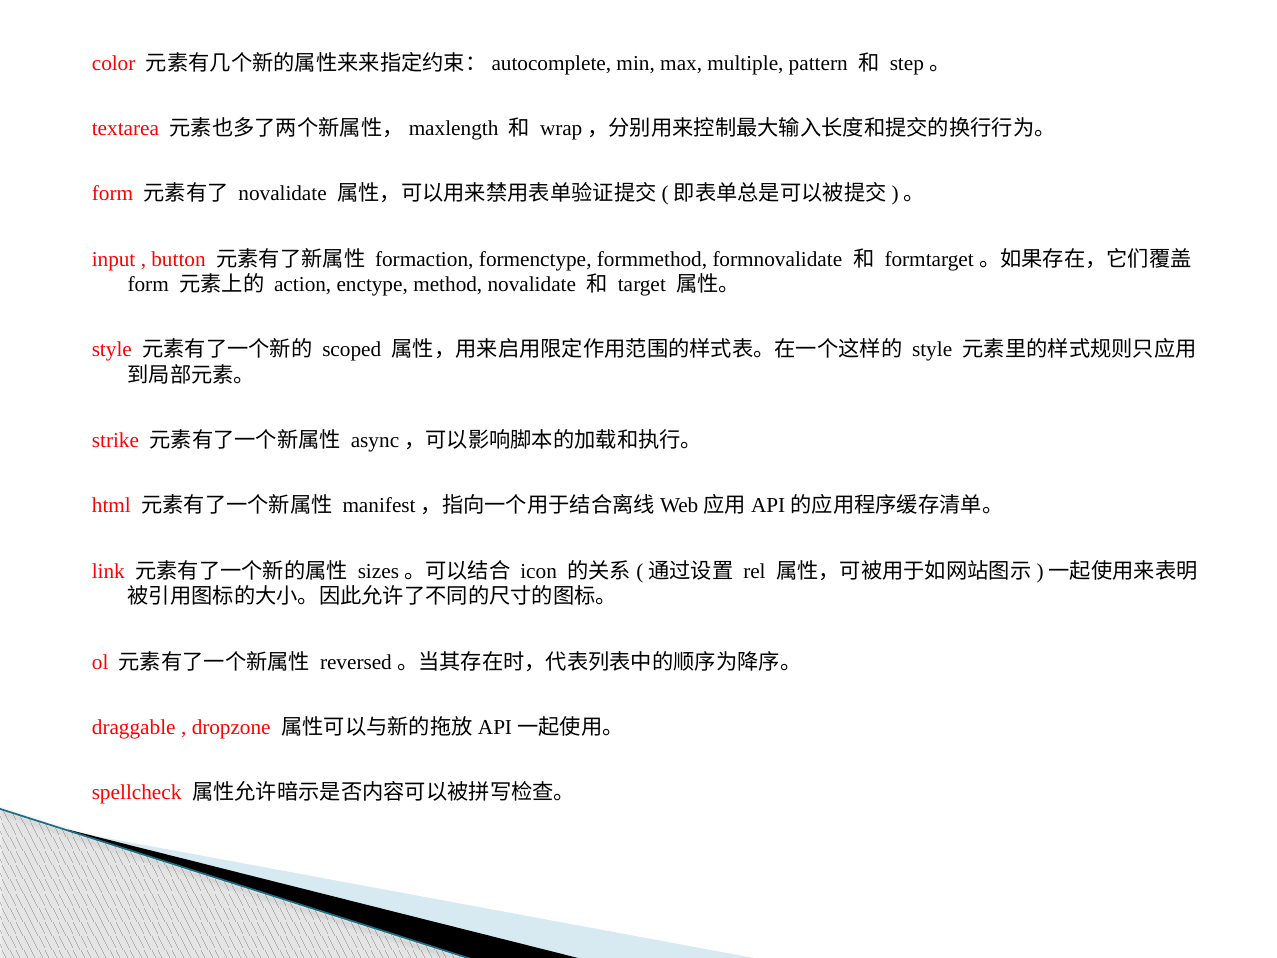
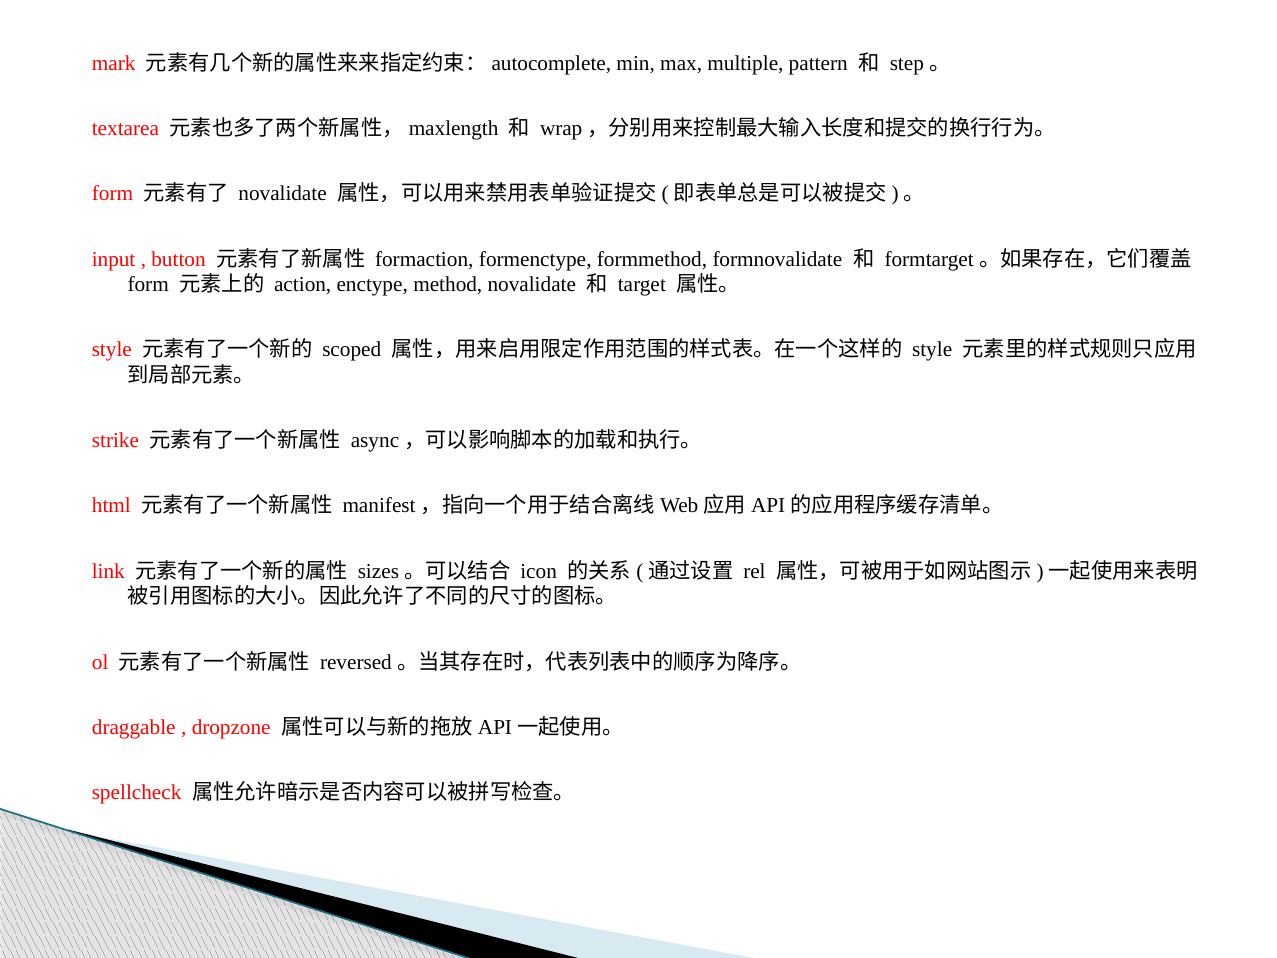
color: color -> mark (114, 63)
